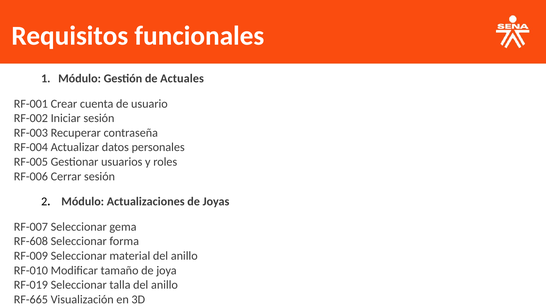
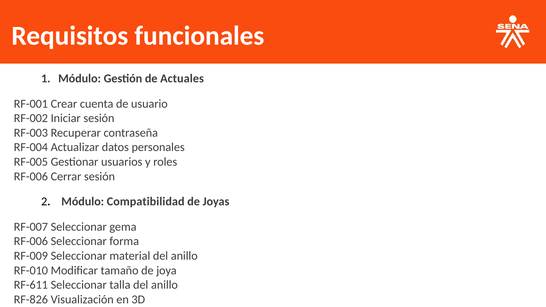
Actualizaciones: Actualizaciones -> Compatibilidad (146, 202)
RF-608: RF-608 -> RF-006 (31, 241)
RF-019: RF-019 -> RF-611 (31, 285)
RF-665: RF-665 -> RF-826 (31, 300)
